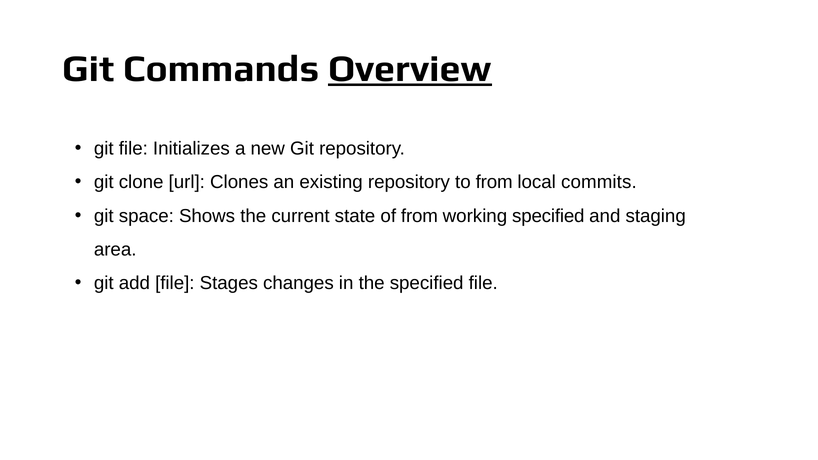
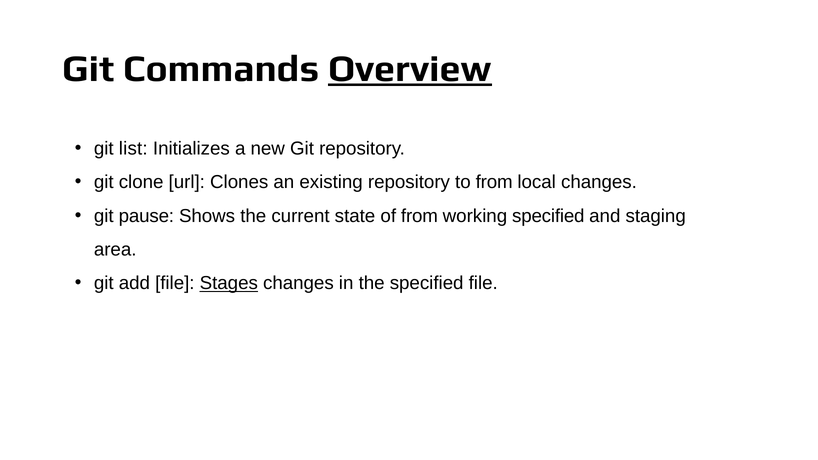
git file: file -> list (133, 148)
local commits: commits -> changes (599, 182)
space: space -> pause (146, 216)
Stages underline: none -> present (229, 283)
